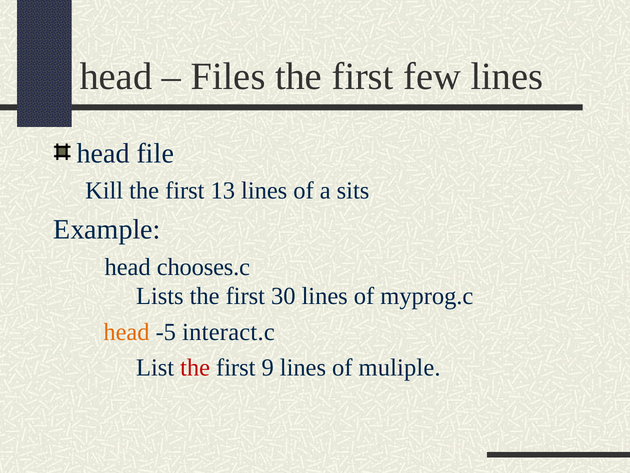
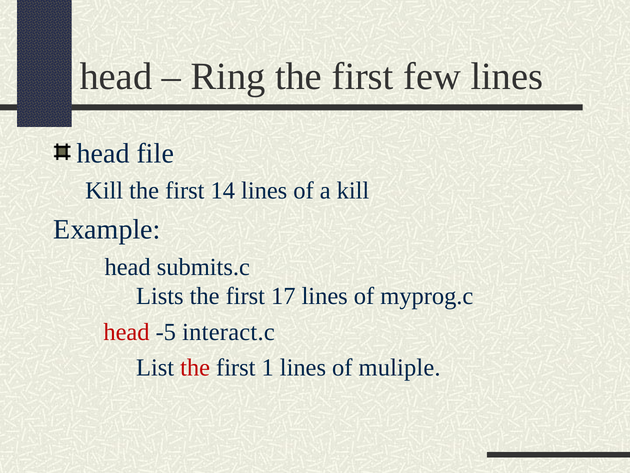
Files: Files -> Ring (228, 76)
13: 13 -> 14 (223, 190)
a sits: sits -> kill (353, 190)
chooses.c: chooses.c -> submits.c (203, 267)
30: 30 -> 17 (283, 296)
head colour: orange -> red (127, 332)
9: 9 -> 1 (268, 367)
